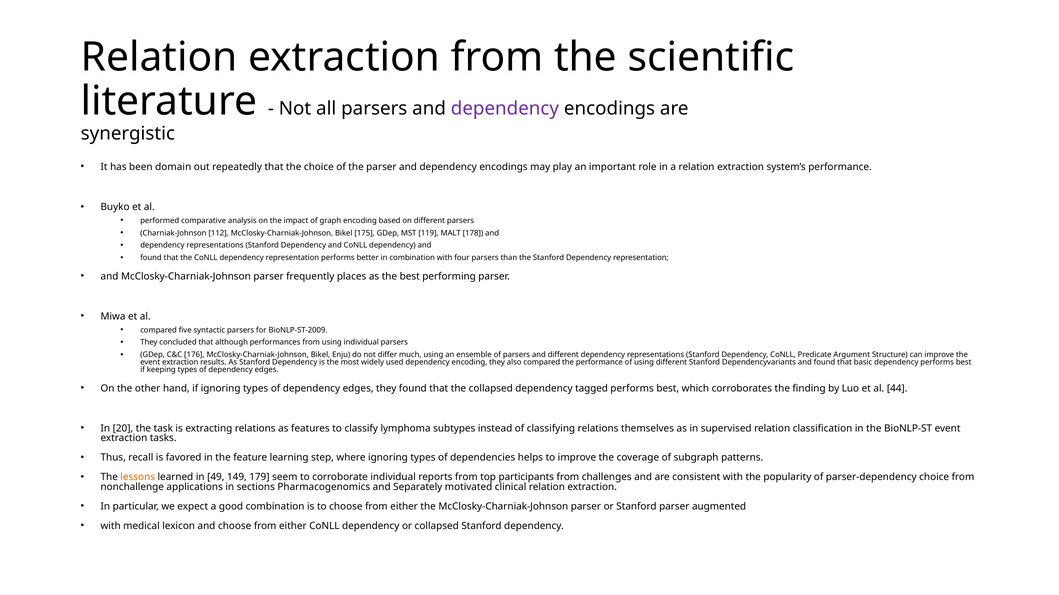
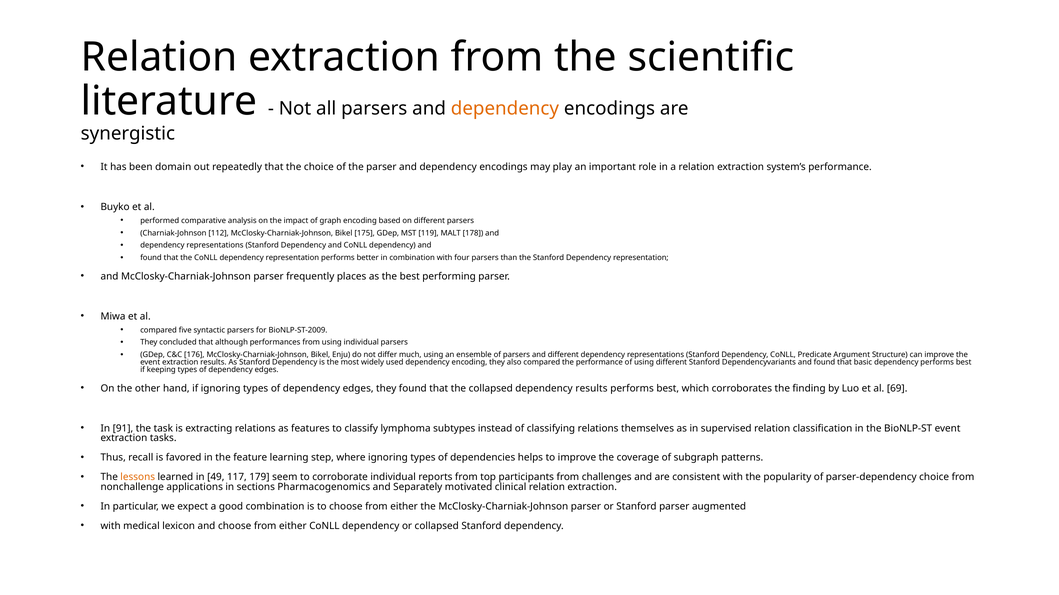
dependency colour: purple -> orange (505, 109)
dependency tagged: tagged -> results (591, 389)
44: 44 -> 69 (897, 389)
20: 20 -> 91 (123, 429)
149: 149 -> 117 (237, 478)
